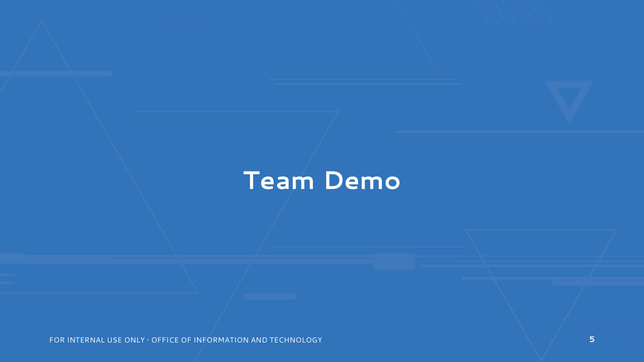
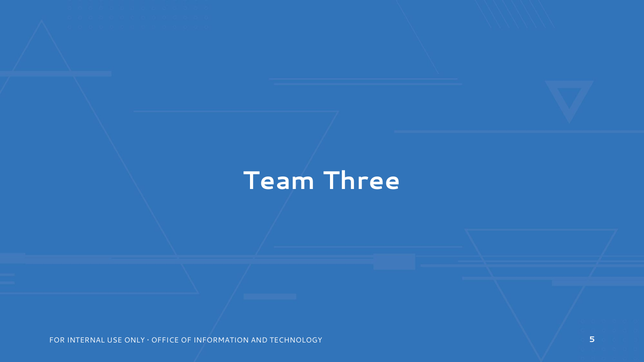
Demo: Demo -> Three (362, 181)
